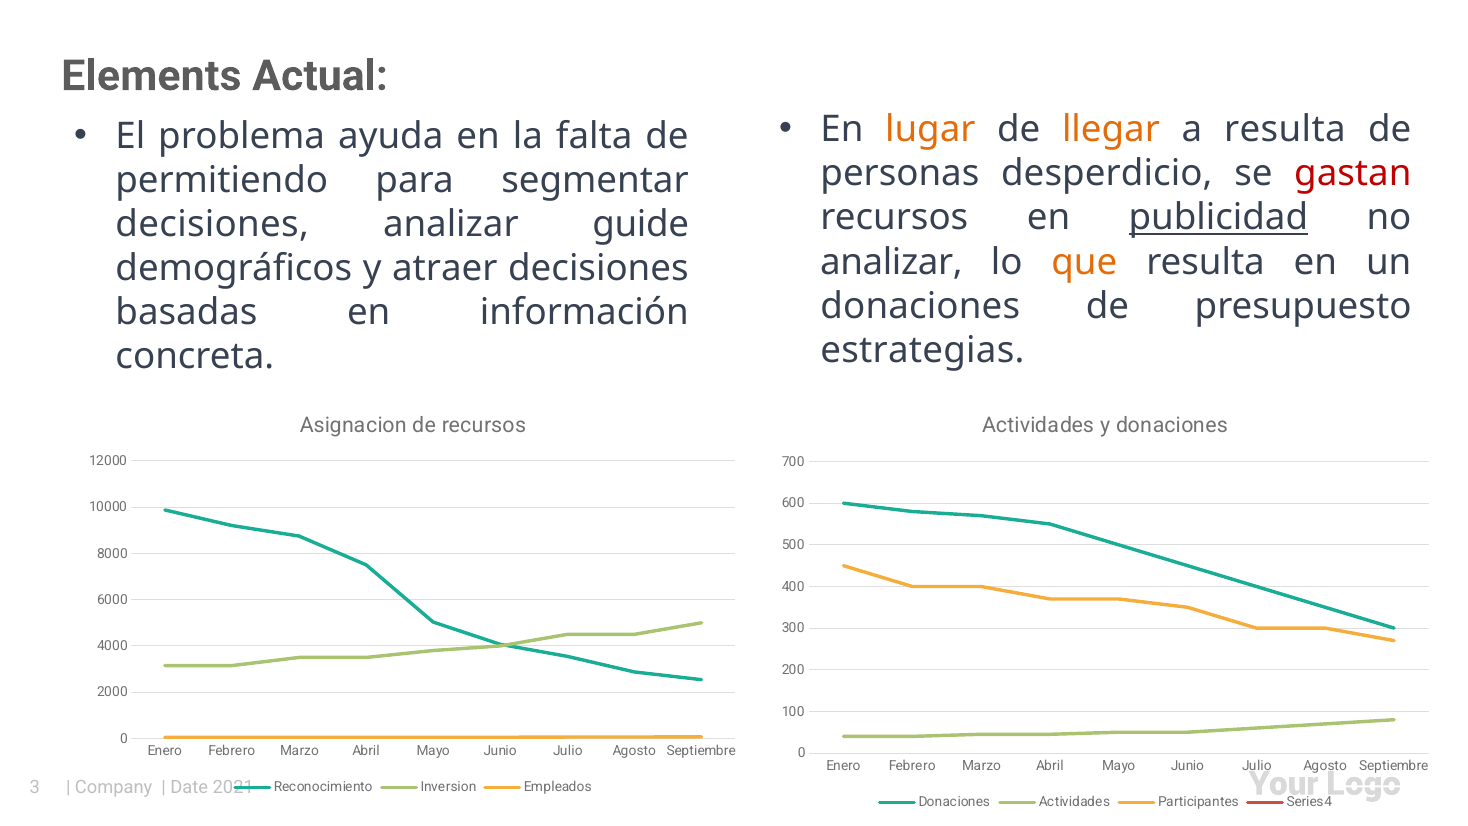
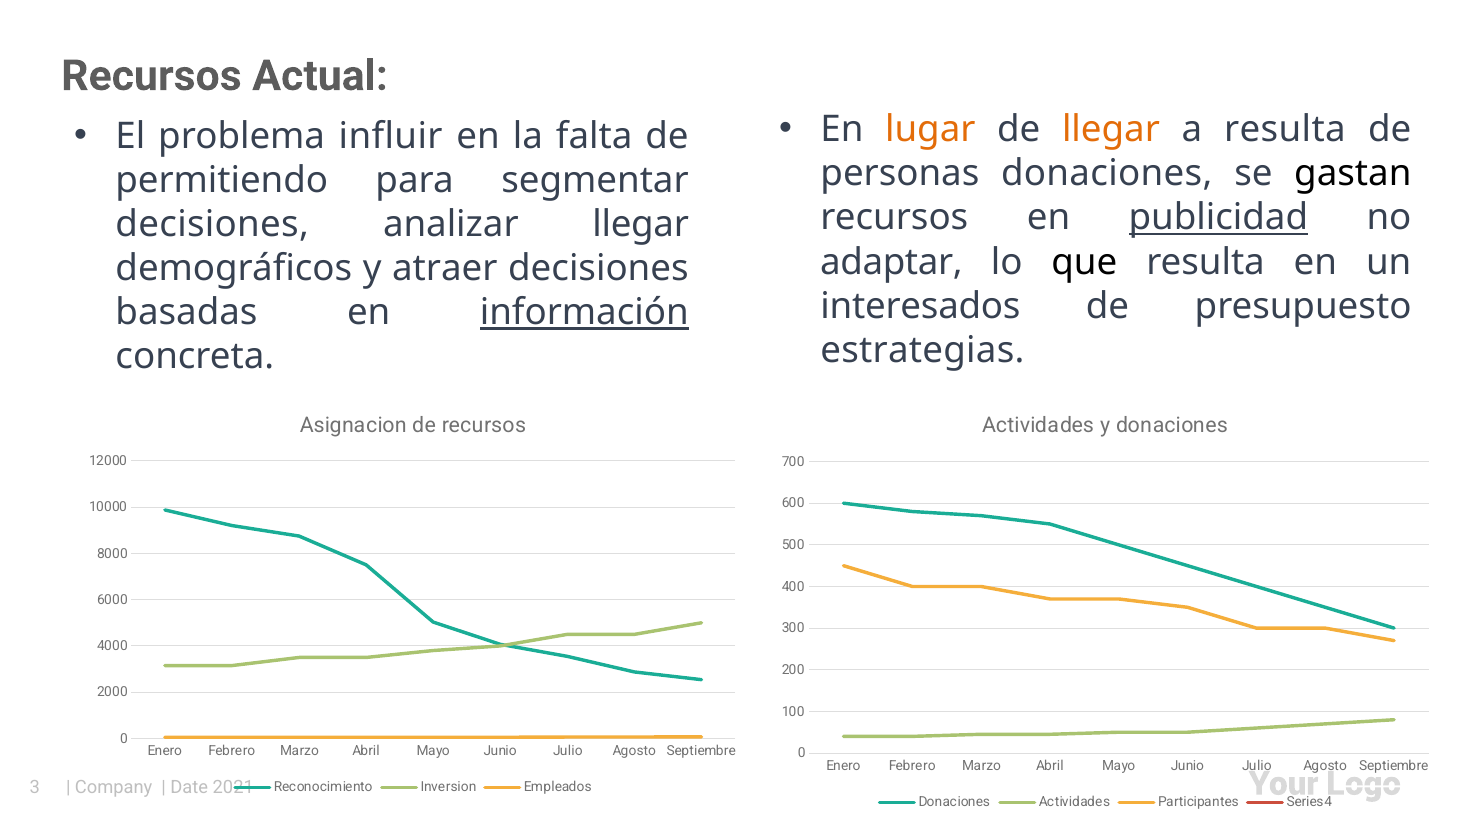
Elements: Elements -> Recursos (151, 76)
ayuda: ayuda -> influir (391, 137)
personas desperdicio: desperdicio -> donaciones (1107, 174)
gastan colour: red -> black (1353, 174)
analizar guide: guide -> llegar (641, 225)
analizar: analizar -> adaptar (891, 262)
que colour: orange -> black (1084, 262)
donaciones: donaciones -> interesados (920, 306)
información underline: none -> present (584, 313)
